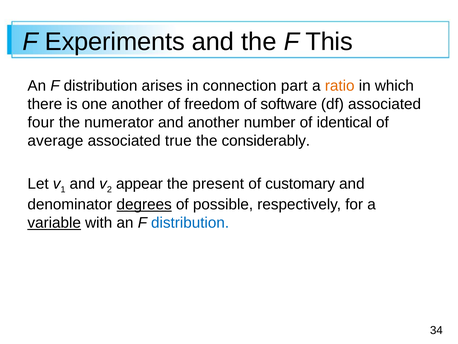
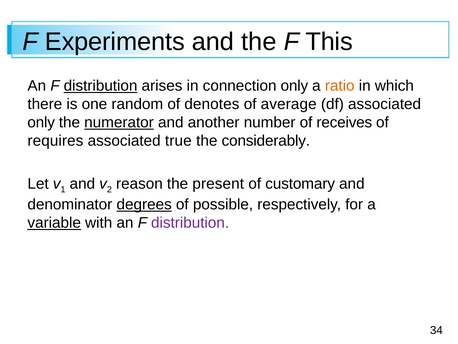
distribution underline: none -> present (101, 86)
connection part: part -> only (294, 86)
one another: another -> random (137, 104)
freedom: freedom -> denotes (212, 104)
software: software -> average (289, 104)
four: four -> only (41, 122)
numerator underline: none -> present (119, 122)
identical: identical -> receives (344, 122)
average: average -> requires (55, 141)
appear: appear -> reason (139, 183)
distribution colour: blue -> purple (190, 223)
